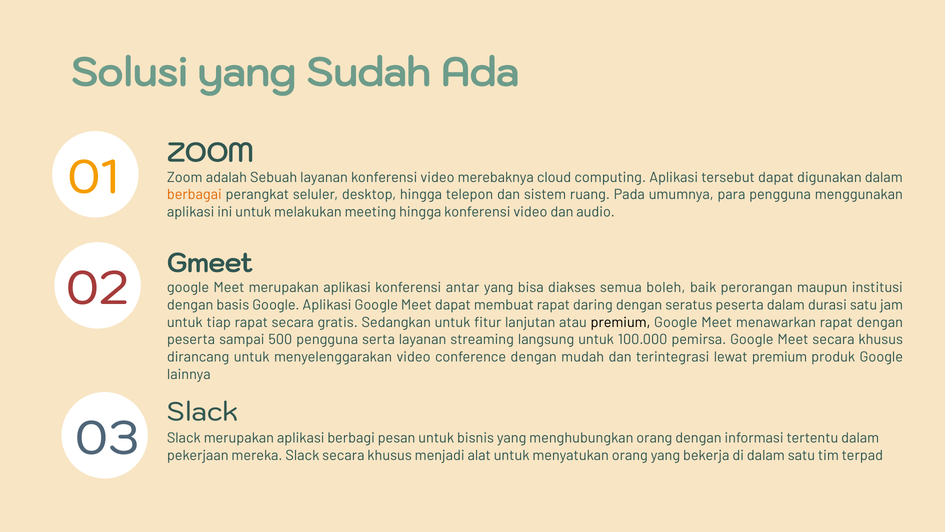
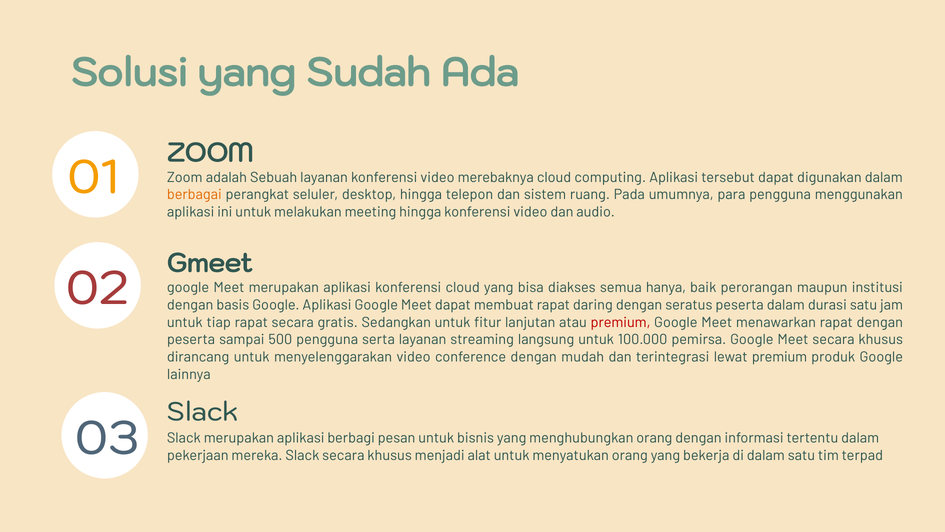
konferensi antar: antar -> cloud (463, 287)
boleh: boleh -> hanya (666, 287)
premium colour: black -> red (621, 322)
